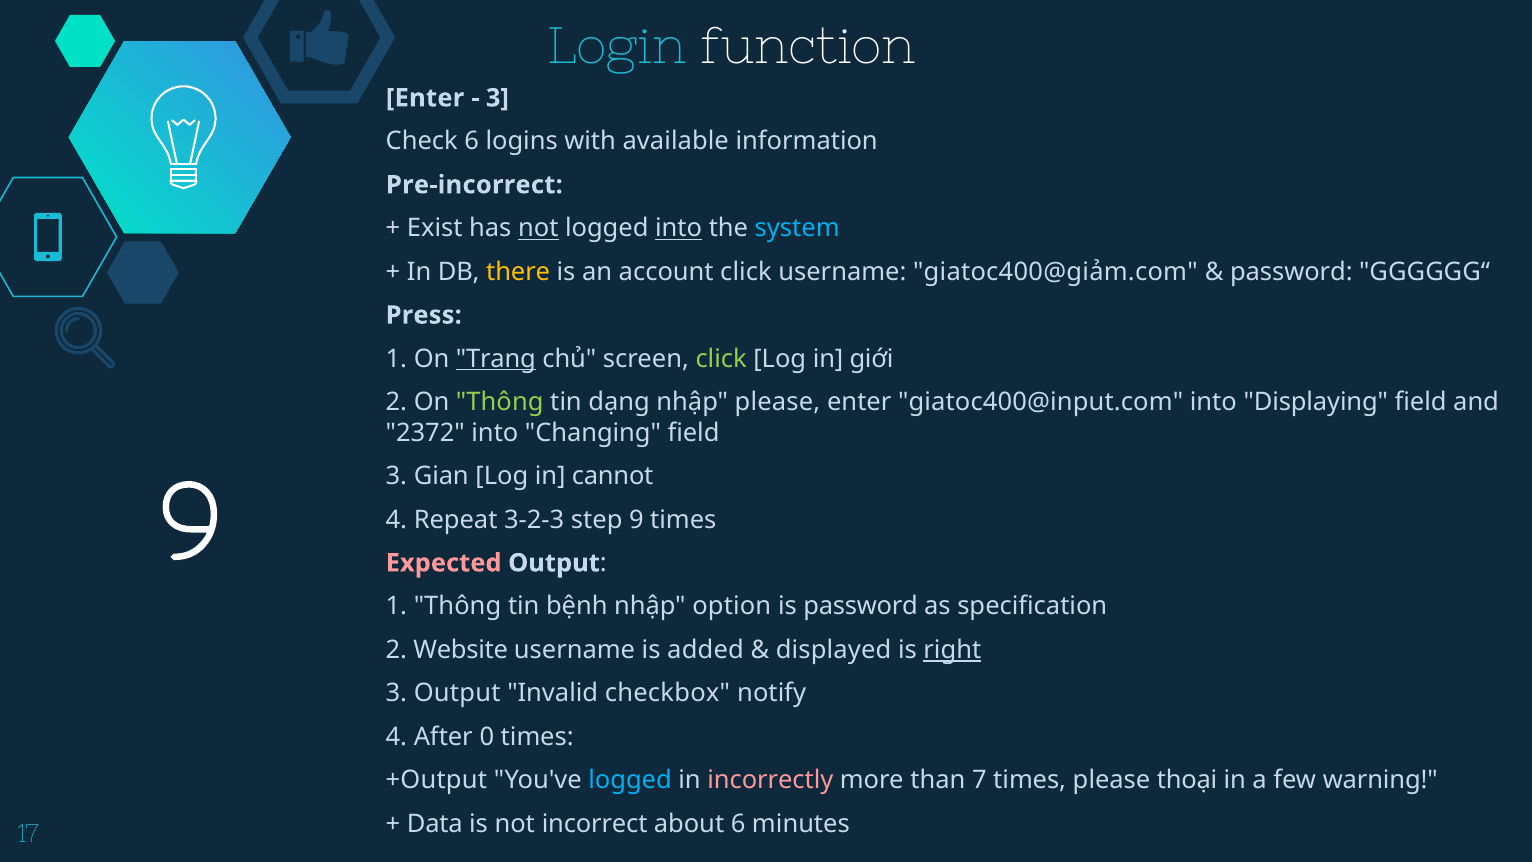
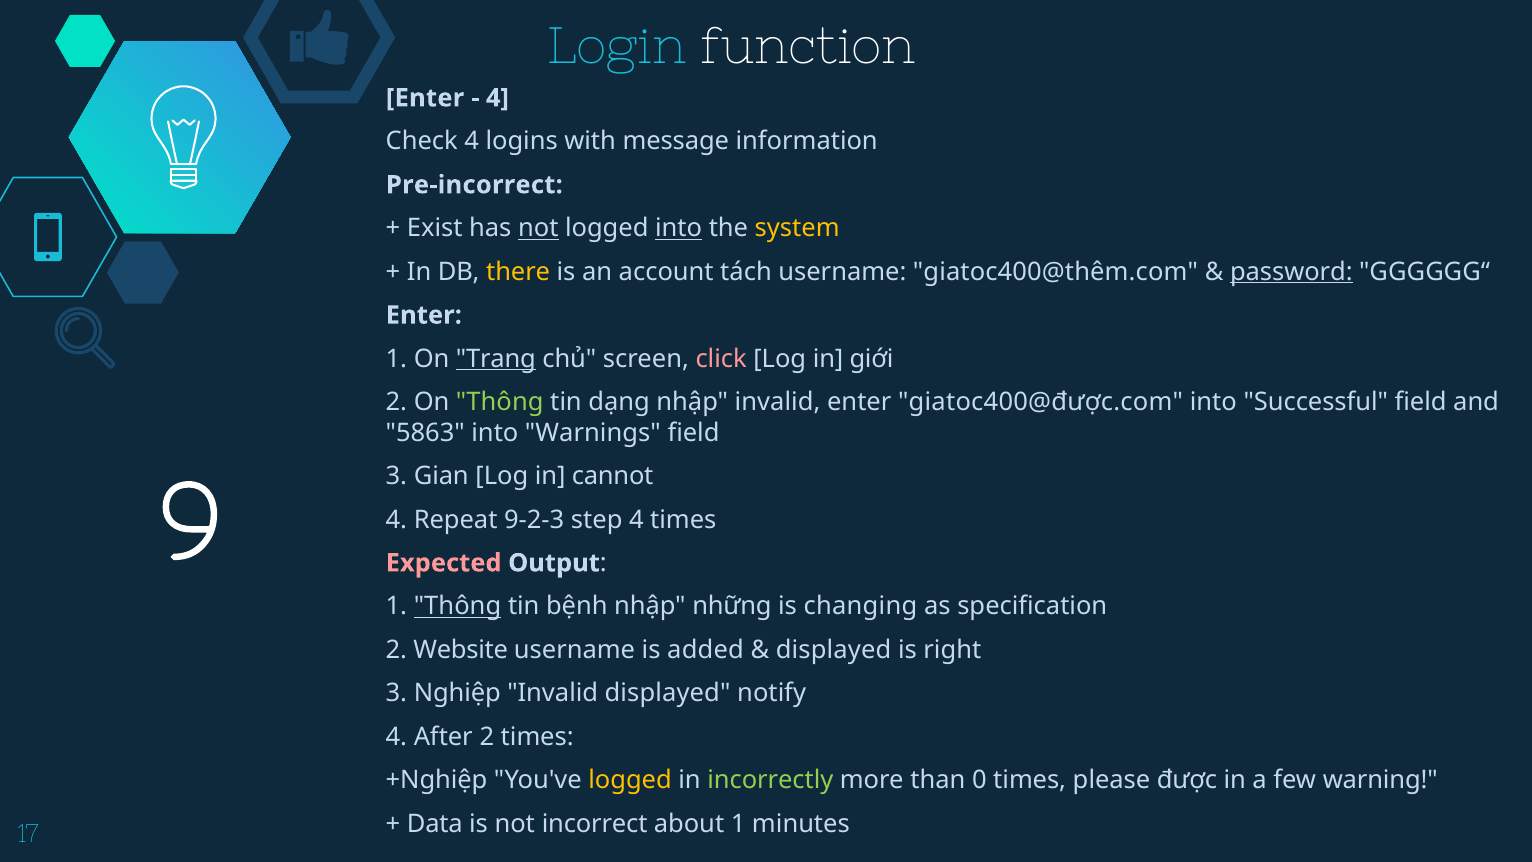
3: 3 -> 4 (497, 98)
Check 6: 6 -> 4 (472, 141)
available: available -> message (676, 141)
system colour: light blue -> yellow (797, 228)
account click: click -> tách (746, 272)
giatoc400@giảm.com: giatoc400@giảm.com -> giatoc400@thêm.com (1055, 272)
password underline: none -> present (1291, 272)
Press: Press -> Enter (424, 315)
click colour: light green -> pink (721, 359)
nhập please: please -> invalid (778, 402)
giatoc400@input.com: giatoc400@input.com -> giatoc400@được.com (1041, 402)
Displaying: Displaying -> Successful (1316, 402)
2372: 2372 -> 5863 (425, 433)
Changing: Changing -> Warnings (593, 433)
3-2-3: 3-2-3 -> 9-2-3 (534, 519)
step 9: 9 -> 4 (636, 519)
Thông underline: none -> present (458, 606)
option: option -> những (732, 606)
is password: password -> changing (860, 606)
right underline: present -> none (952, 650)
3 Output: Output -> Nghiệp (457, 693)
Invalid checkbox: checkbox -> displayed (668, 693)
After 0: 0 -> 2 (487, 737)
+Output: +Output -> +Nghiệp (436, 780)
logged colour: light blue -> yellow (630, 780)
incorrectly colour: pink -> light green (770, 780)
7: 7 -> 0 (979, 780)
thoại: thoại -> được (1187, 780)
about 6: 6 -> 1 (738, 823)
